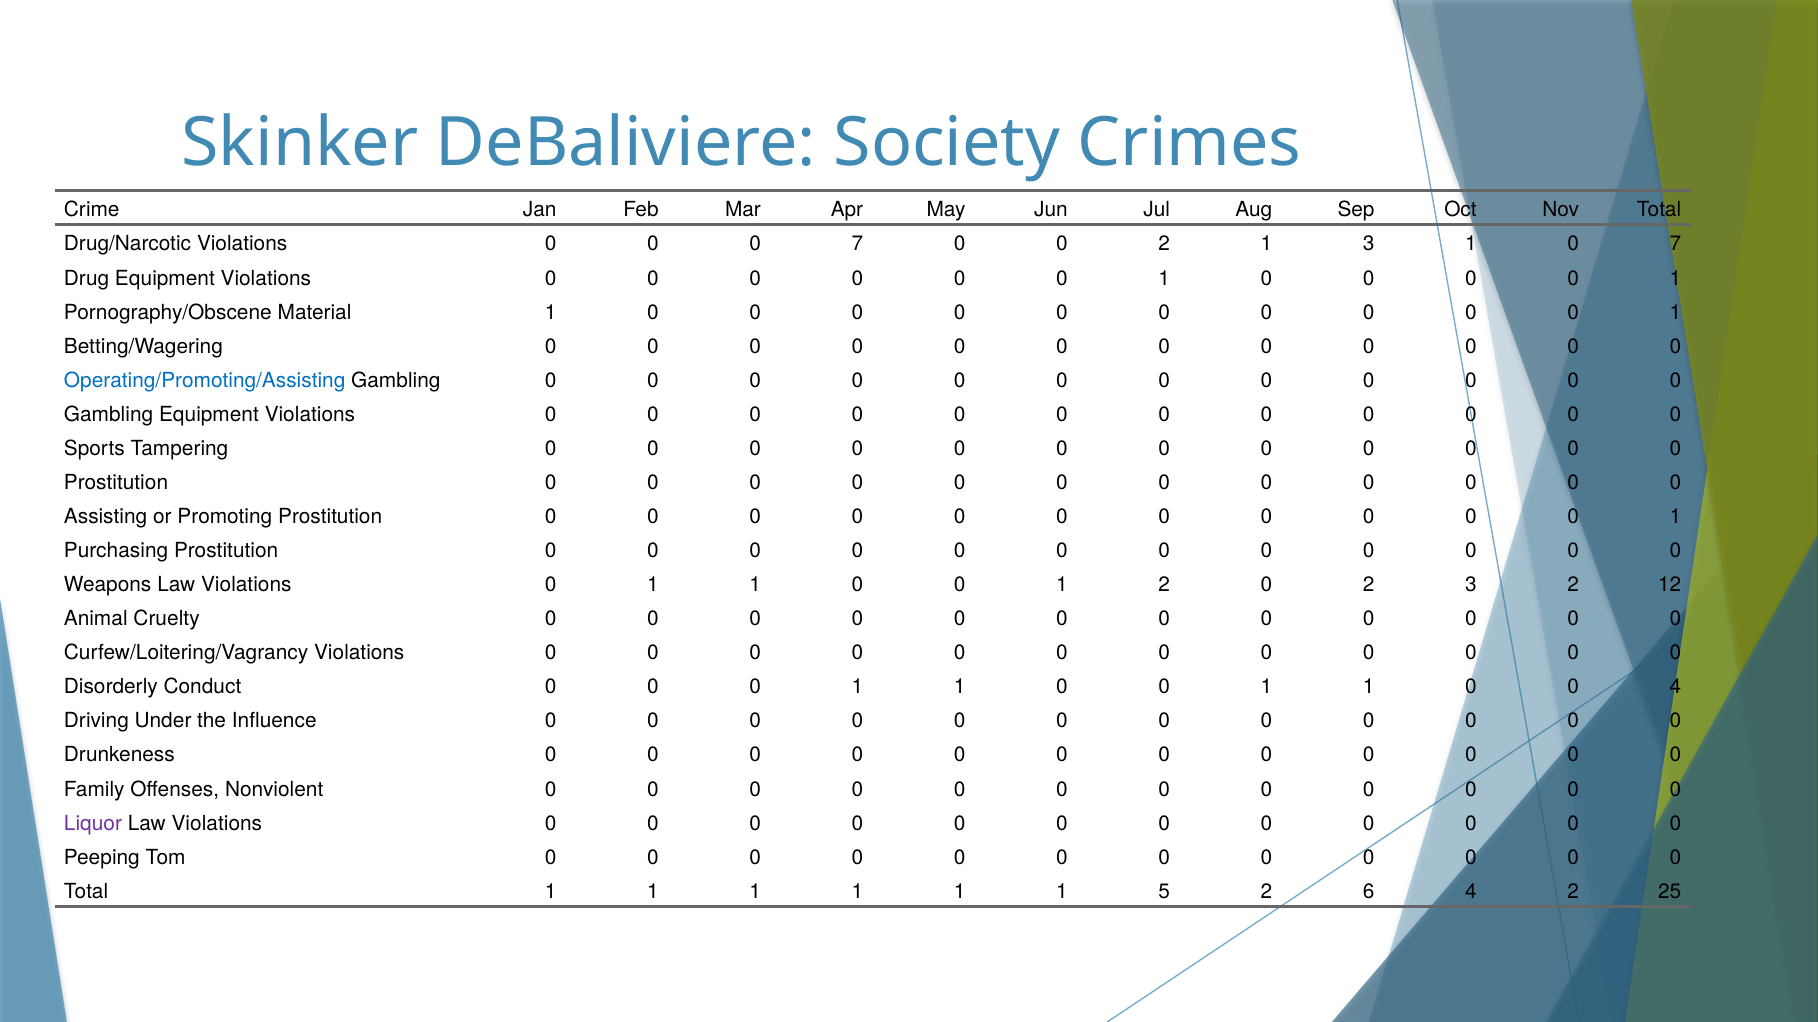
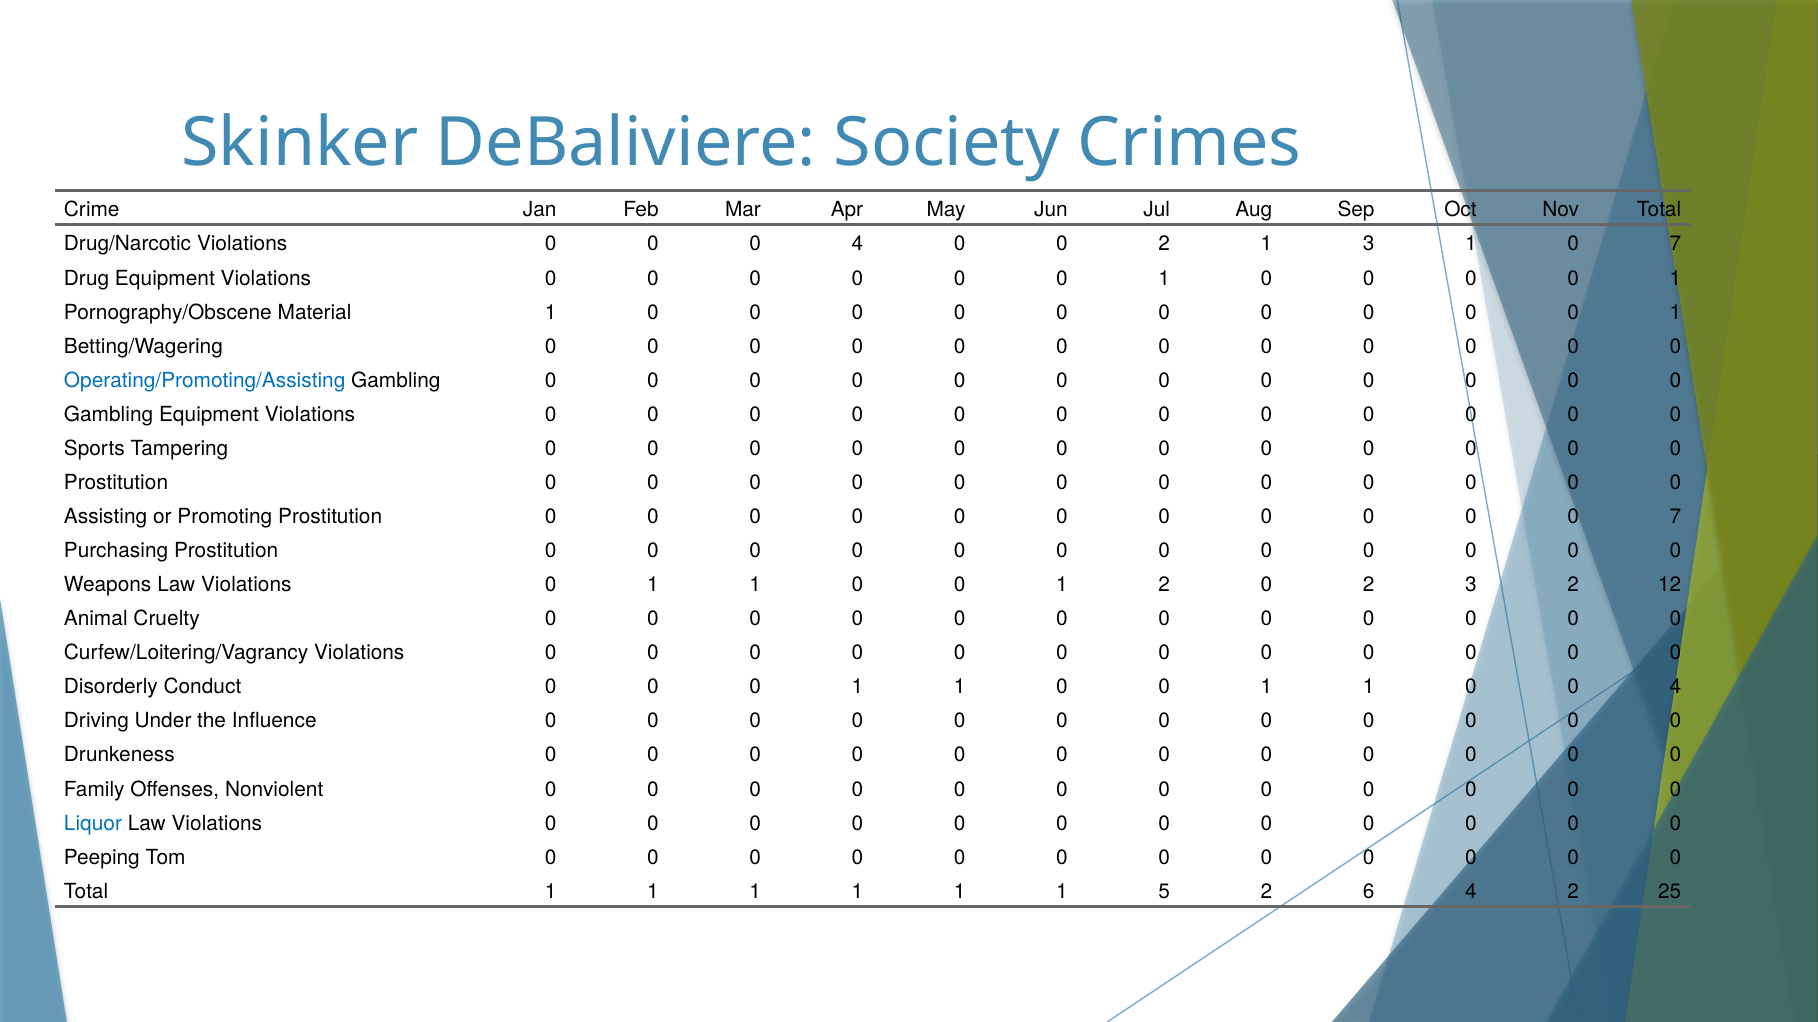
0 0 0 7: 7 -> 4 (857, 244)
1: 1 -> 7 (1676, 517)
Liquor colour: purple -> blue (93, 824)
